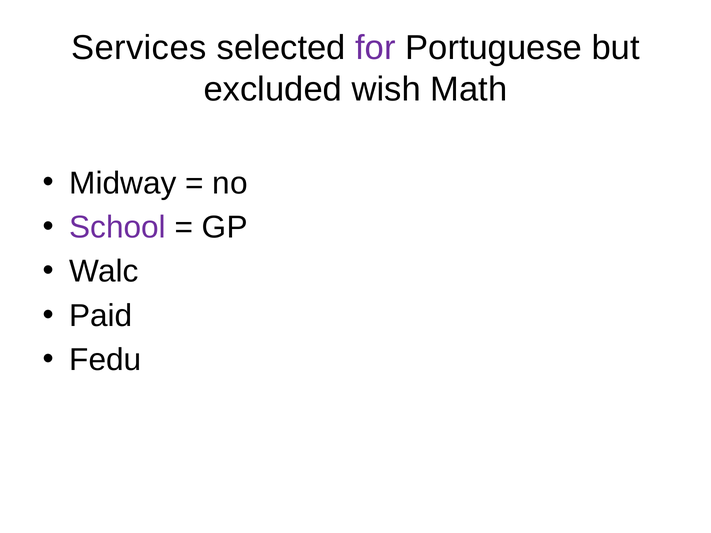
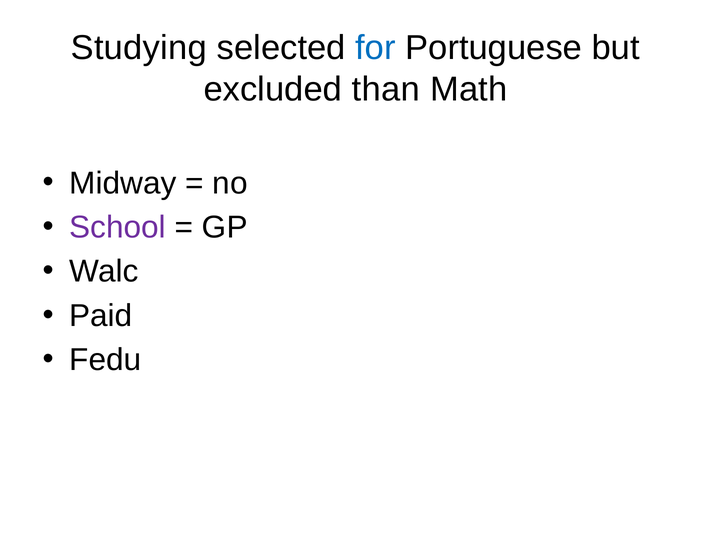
Services: Services -> Studying (139, 48)
for colour: purple -> blue (375, 48)
wish: wish -> than (386, 90)
